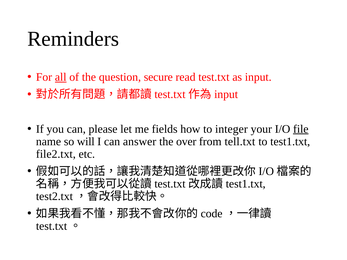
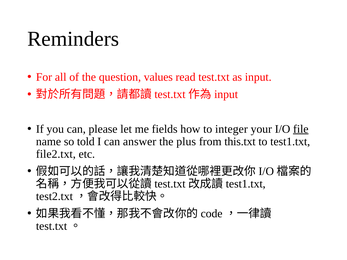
all underline: present -> none (61, 77)
secure: secure -> values (158, 77)
will: will -> told (86, 142)
over: over -> plus (186, 142)
tell.txt: tell.txt -> this.txt (240, 142)
